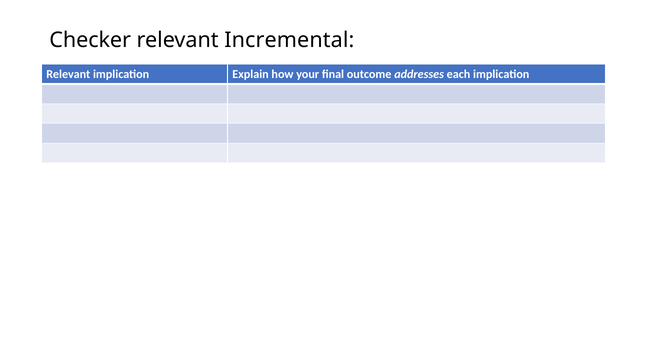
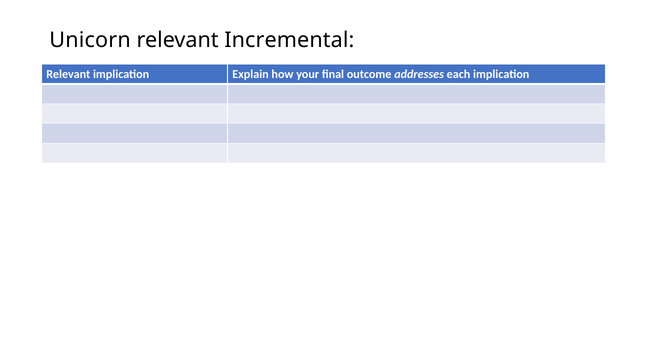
Checker: Checker -> Unicorn (90, 40)
